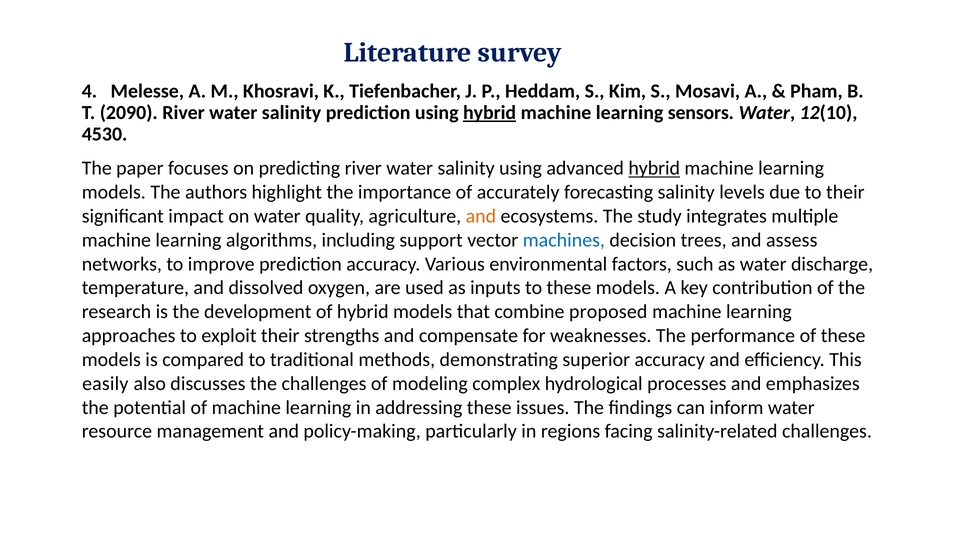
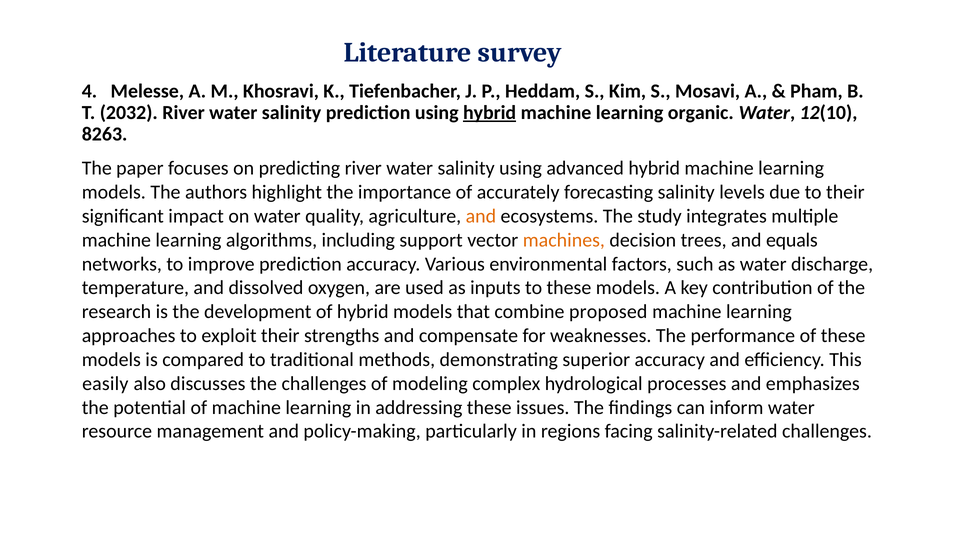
2090: 2090 -> 2032 (129, 113)
sensors: sensors -> organic (701, 113)
4530: 4530 -> 8263 (105, 134)
hybrid underline: present -> none (654, 168)
machines colour: blue -> orange (564, 240)
assess: assess -> equals (792, 240)
